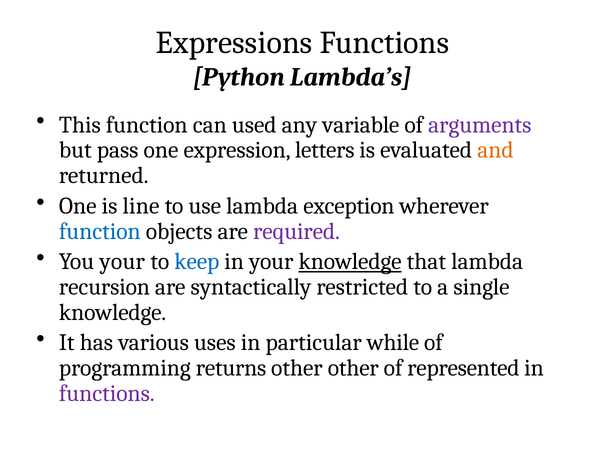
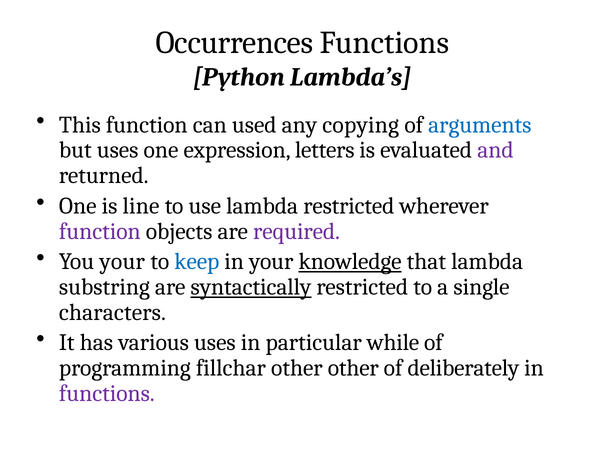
Expressions: Expressions -> Occurrences (234, 43)
variable: variable -> copying (361, 125)
arguments colour: purple -> blue (480, 125)
but pass: pass -> uses (118, 150)
and colour: orange -> purple (495, 150)
lambda exception: exception -> restricted (349, 206)
function colour: blue -> purple (100, 231)
recursion: recursion -> substring (104, 287)
syntactically underline: none -> present (251, 287)
knowledge: knowledge -> characters (112, 312)
returns: returns -> fillchar (231, 368)
represented: represented -> deliberately (463, 368)
